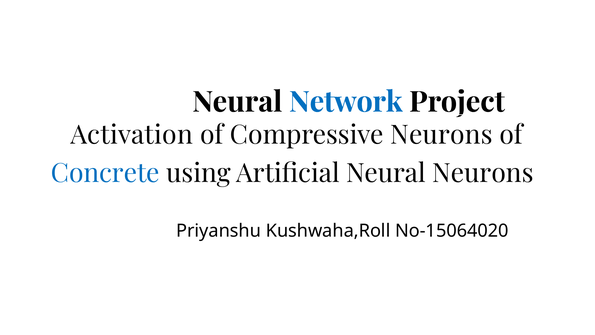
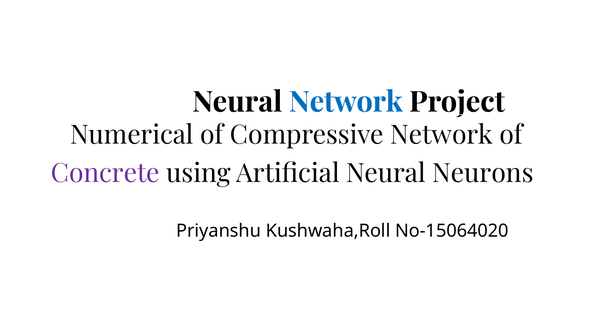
Activation: Activation -> Numerical (132, 135)
Compressive Neurons: Neurons -> Network (442, 135)
Concrete colour: blue -> purple (105, 173)
